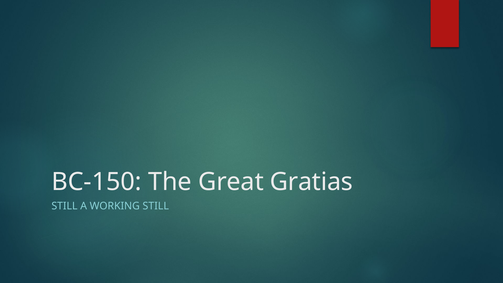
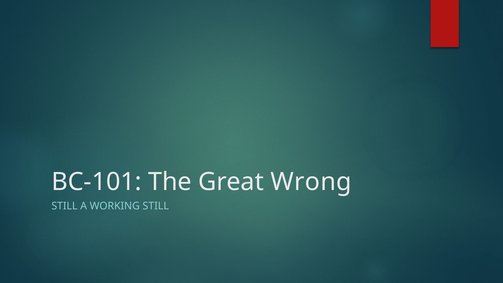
BC-150: BC-150 -> BC-101 (96, 182)
Gratias: Gratias -> Wrong (311, 182)
